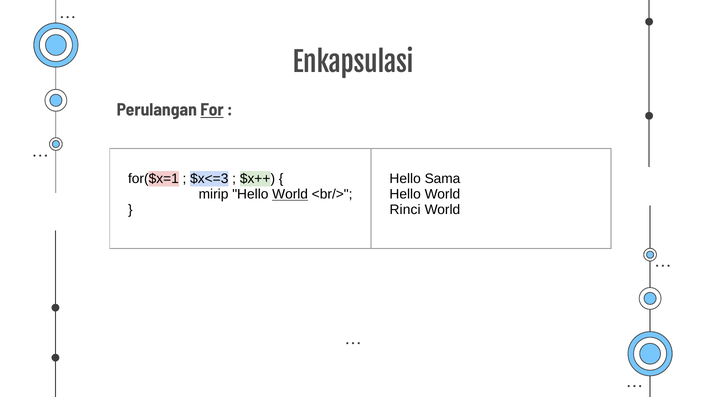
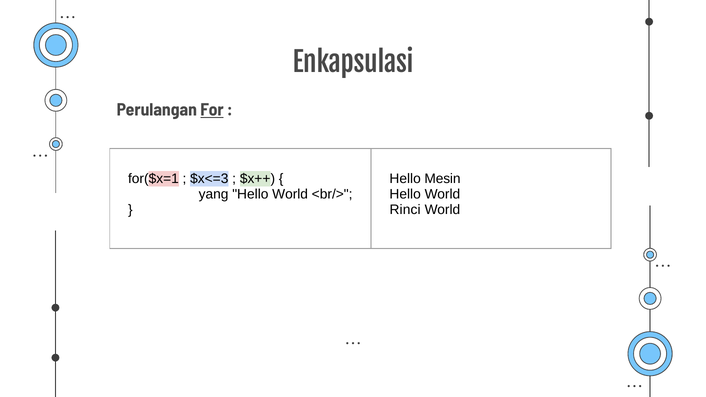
Sama: Sama -> Mesin (442, 179)
mirip: mirip -> yang (214, 194)
World underline: present -> none (290, 194)
